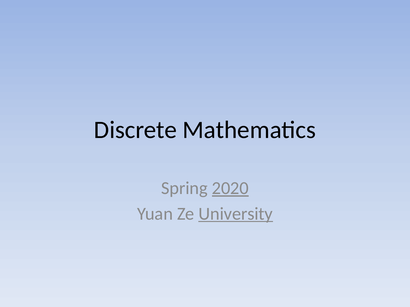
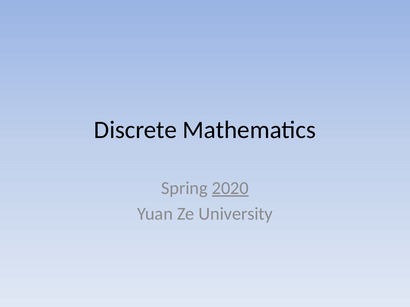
University underline: present -> none (236, 214)
